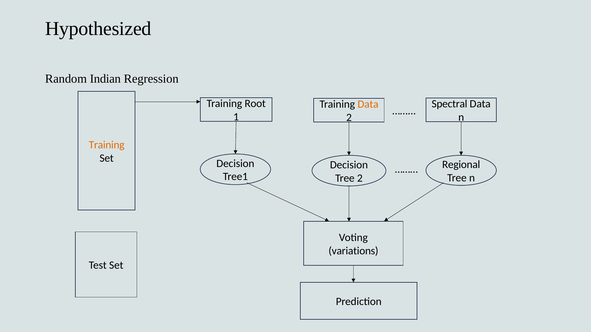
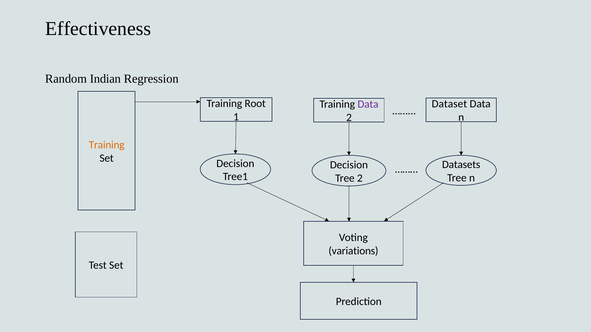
Hypothesized: Hypothesized -> Effectiveness (98, 29)
Spectral: Spectral -> Dataset (449, 104)
Data colour: orange -> purple (368, 104)
Regional: Regional -> Datasets (461, 165)
